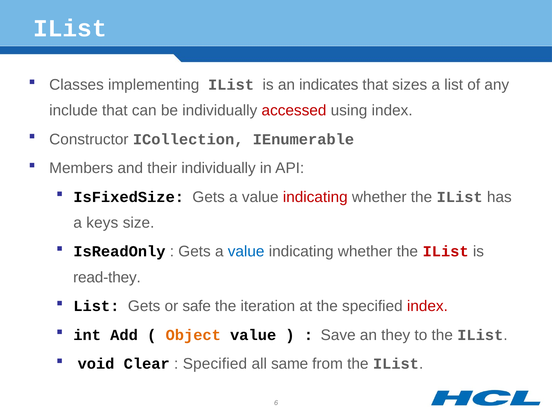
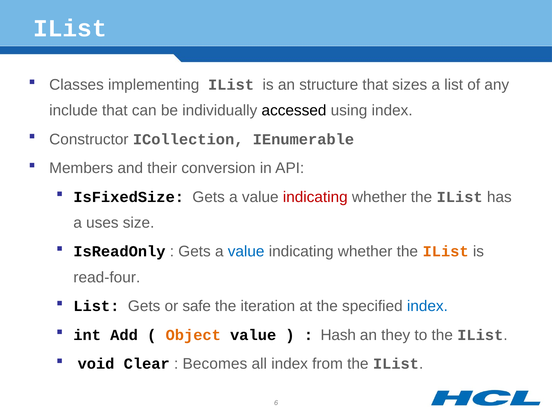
indicates: indicates -> structure (329, 85)
accessed colour: red -> black (294, 111)
their individually: individually -> conversion (218, 168)
keys: keys -> uses (102, 223)
IList colour: red -> orange (446, 252)
read-they: read-they -> read-four (107, 277)
index colour: red -> blue (427, 306)
Save: Save -> Hash (338, 335)
Specified: Specified -> Becomes (215, 364)
all same: same -> index (290, 364)
